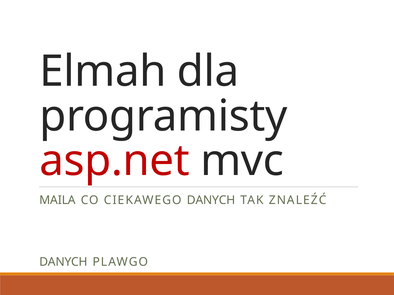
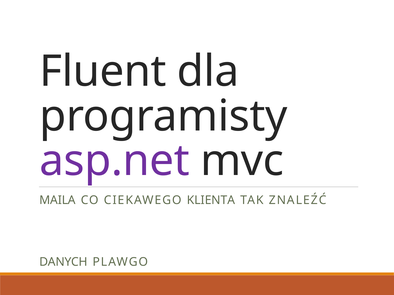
Elmah: Elmah -> Fluent (103, 72)
asp.net colour: red -> purple (115, 161)
CIEKAWEGO DANYCH: DANYCH -> KLIENTA (211, 200)
